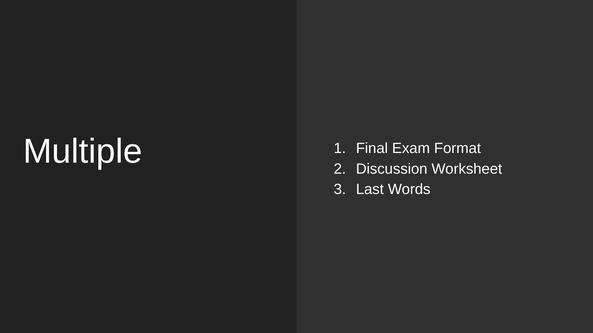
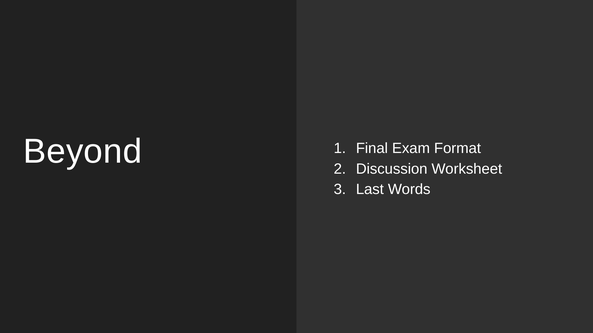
Multiple: Multiple -> Beyond (83, 152)
